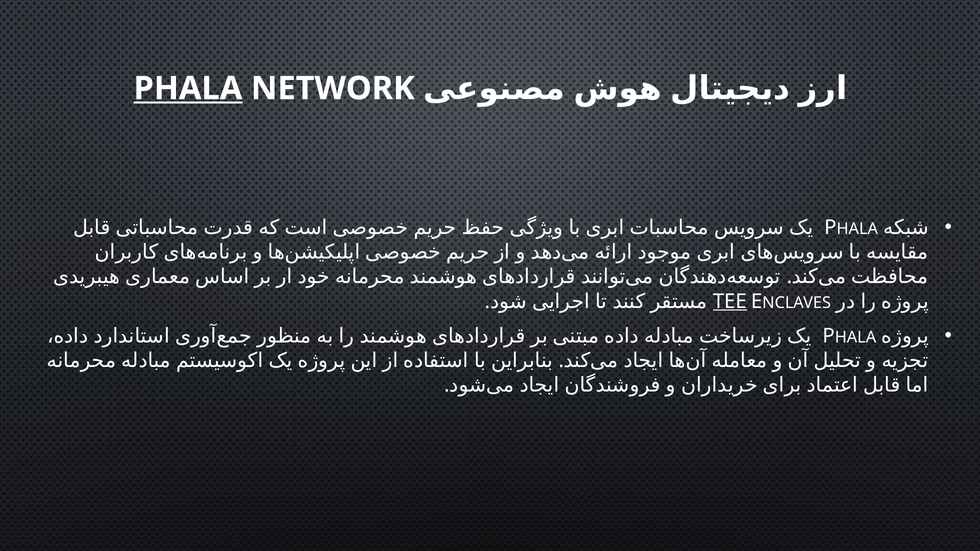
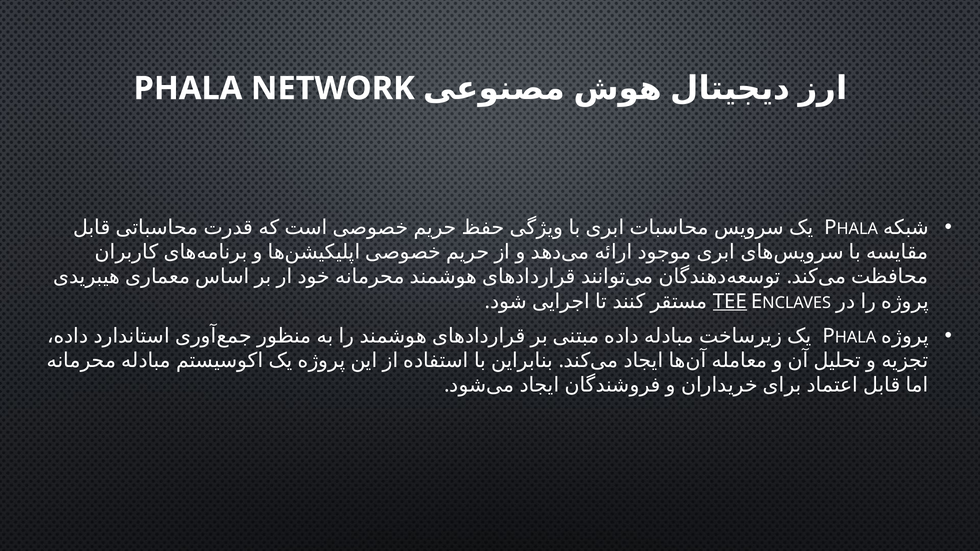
PHALA underline: present -> none (188, 89)
